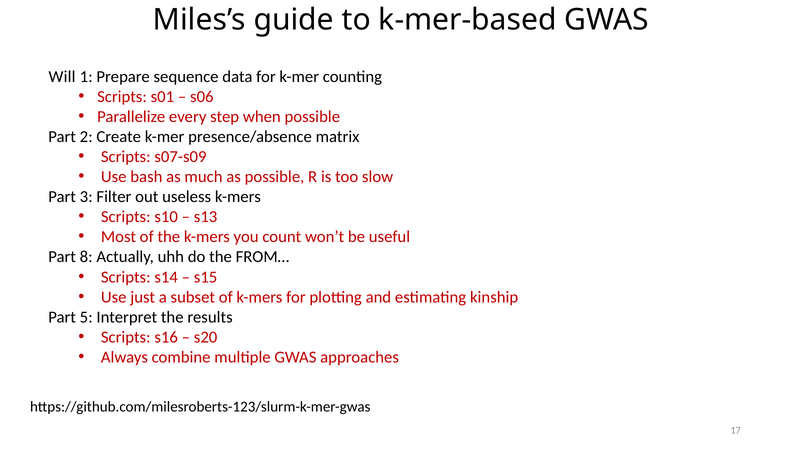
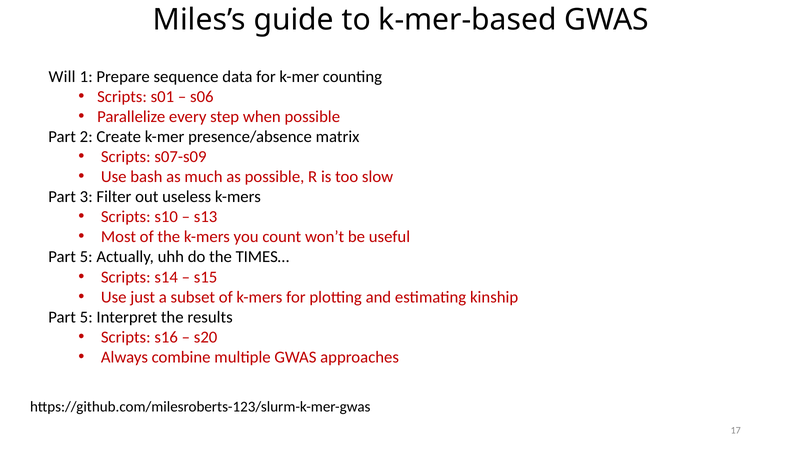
8: 8 -> 5 (86, 257)
FROM…: FROM… -> TIMES… (262, 257)
